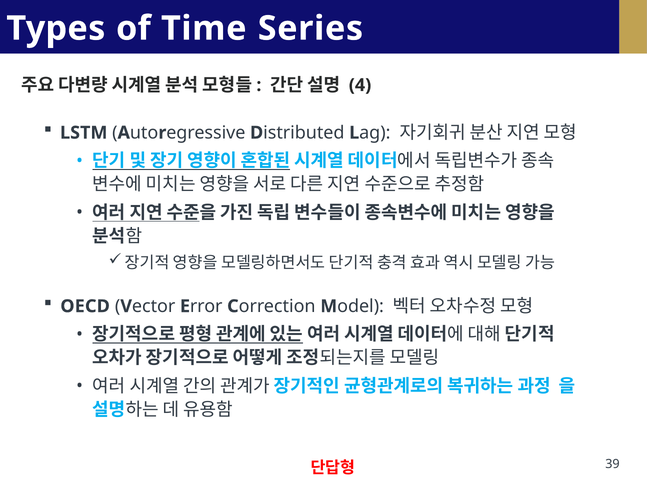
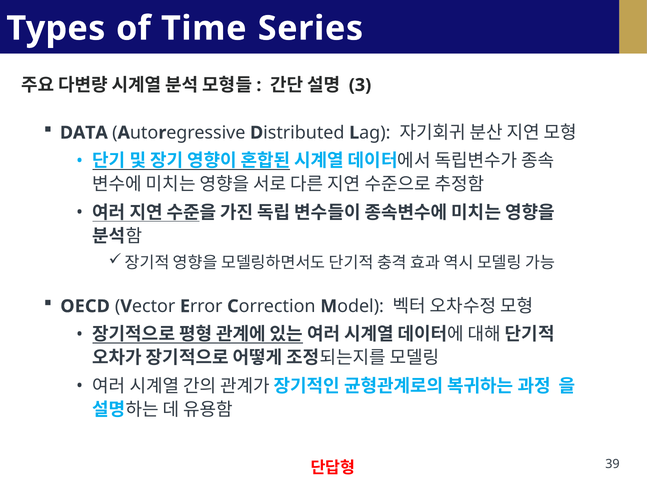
4: 4 -> 3 (360, 85)
LSTM: LSTM -> DATA (84, 133)
